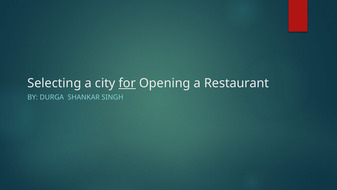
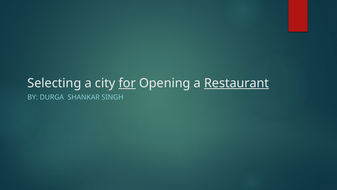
Restaurant underline: none -> present (237, 83)
